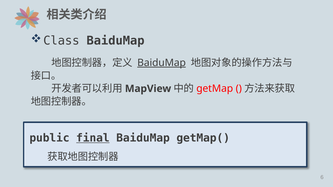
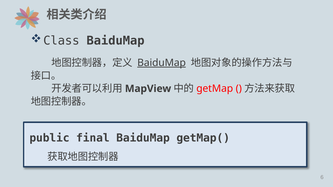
final underline: present -> none (93, 138)
